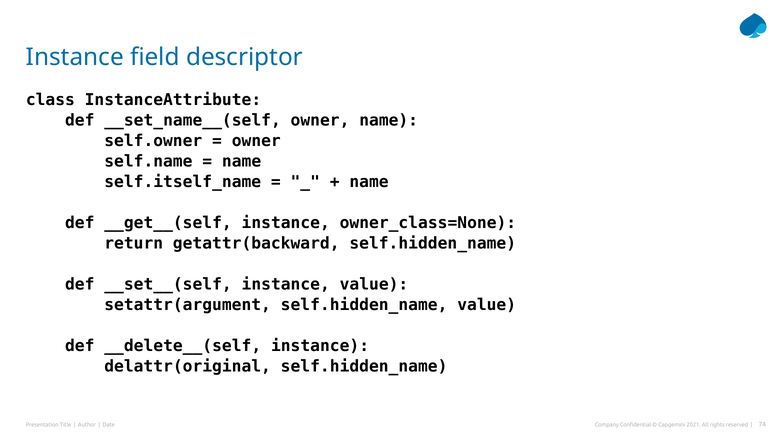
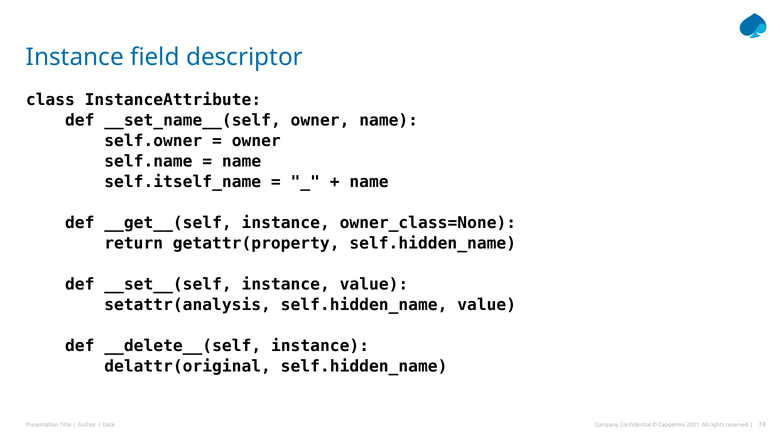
getattr(backward: getattr(backward -> getattr(property (256, 243)
setattr(argument: setattr(argument -> setattr(analysis (188, 305)
